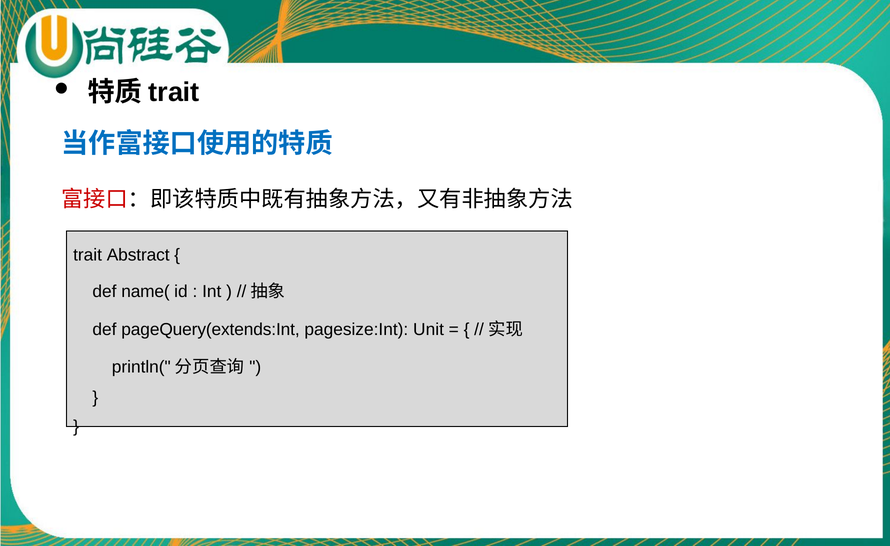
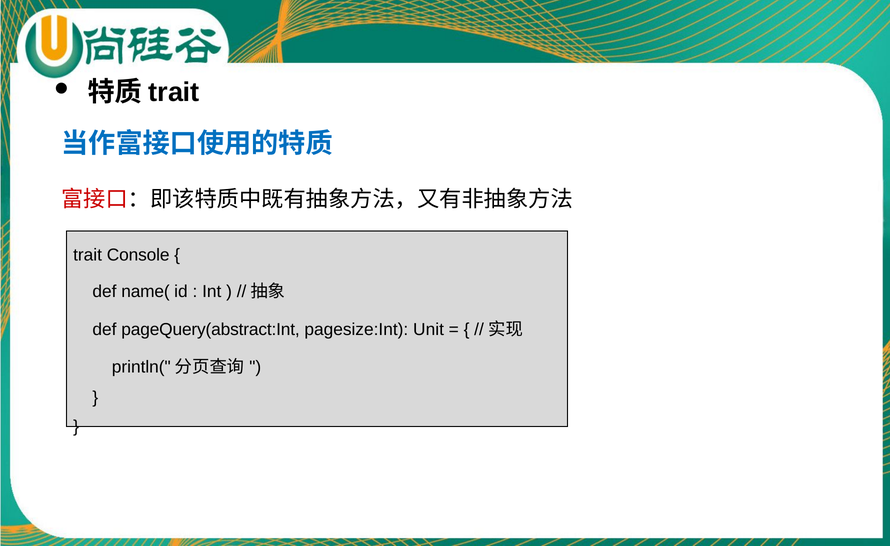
Abstract: Abstract -> Console (138, 255)
pageQuery(extends:Int: pageQuery(extends:Int -> pageQuery(abstract:Int (211, 330)
